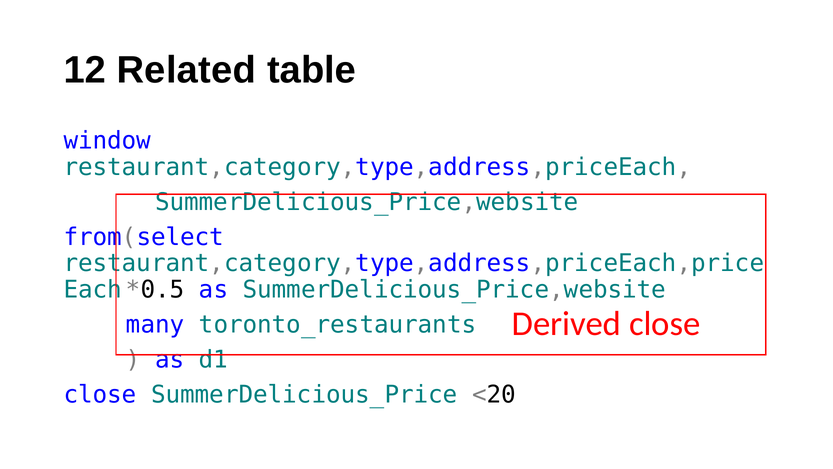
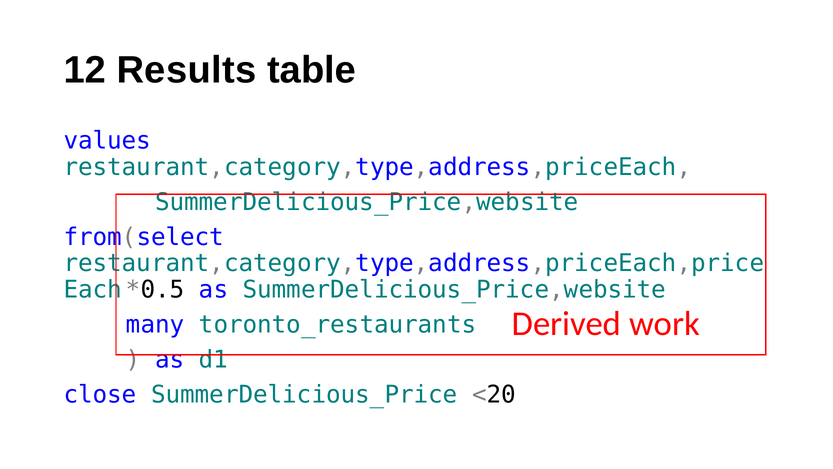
Related: Related -> Results (186, 70)
window: window -> values (107, 141)
Derived close: close -> work (665, 324)
